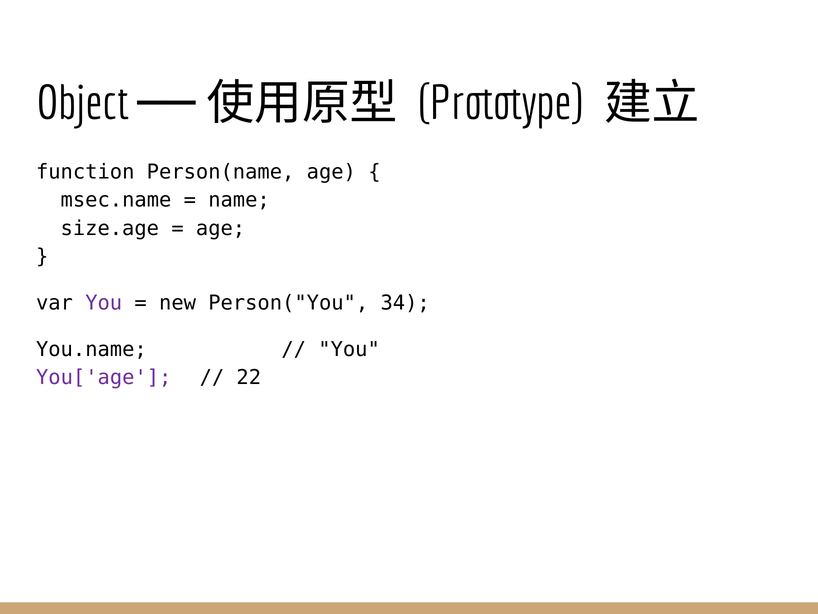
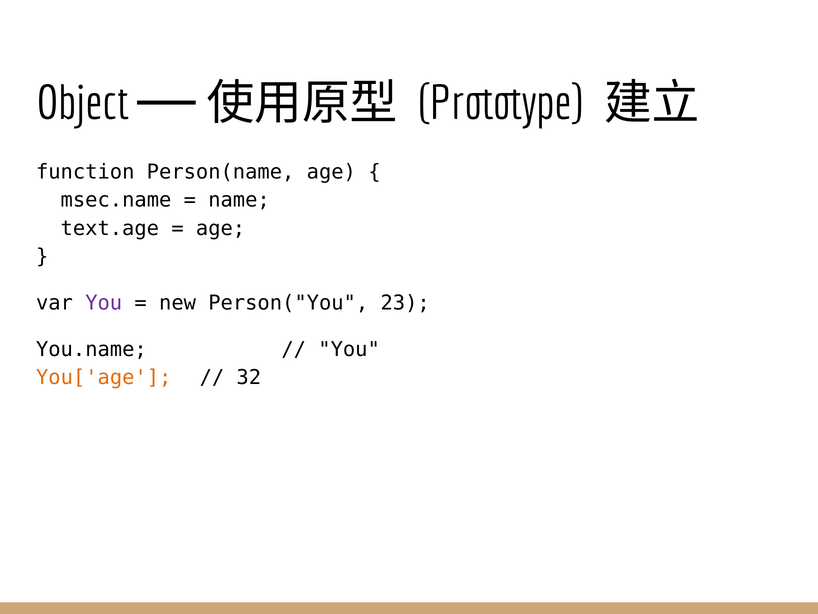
size.age: size.age -> text.age (110, 228)
34: 34 -> 23 (405, 303)
You['age colour: purple -> orange (104, 377)
22: 22 -> 32 (249, 377)
